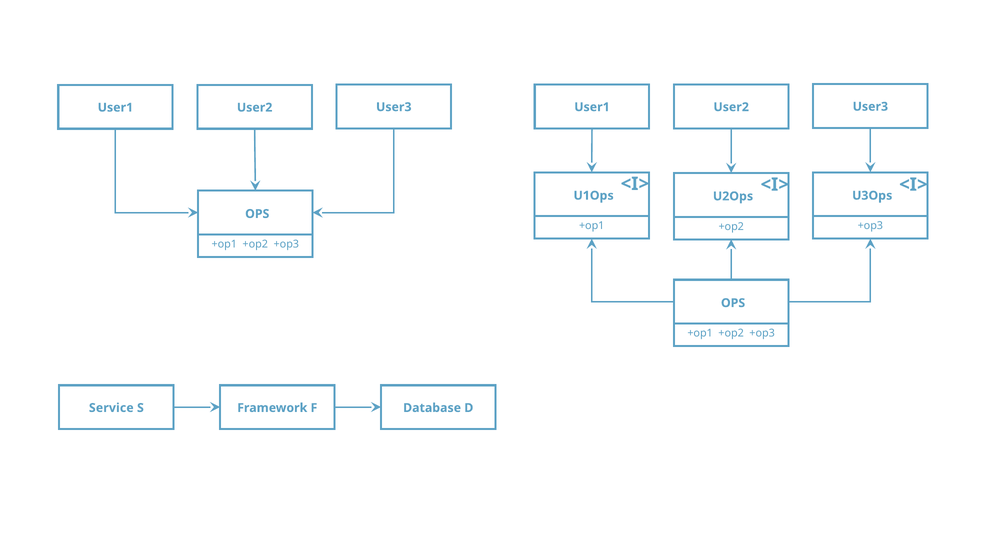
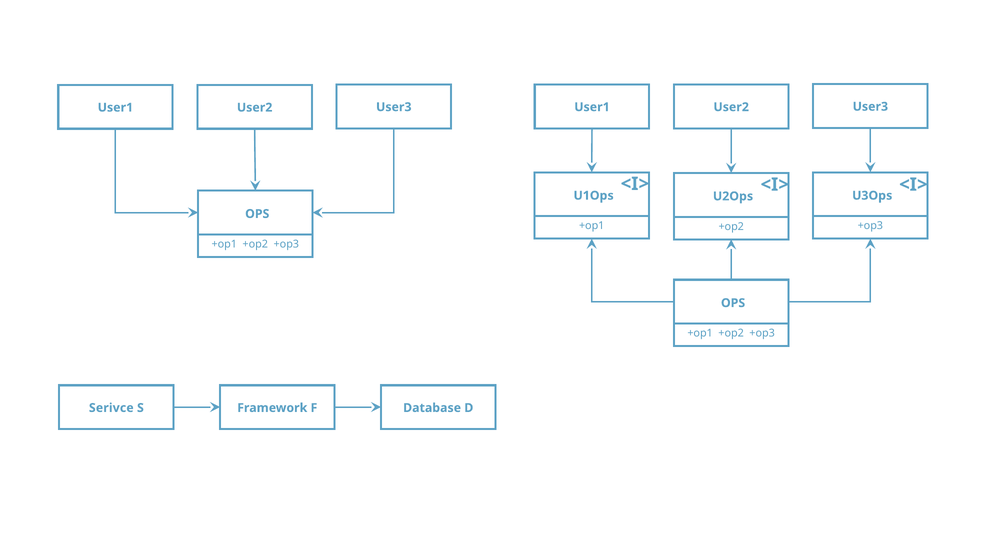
Service: Service -> Serivce (111, 407)
